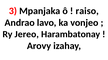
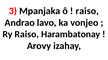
Ry Jereo: Jereo -> Raiso (27, 35)
